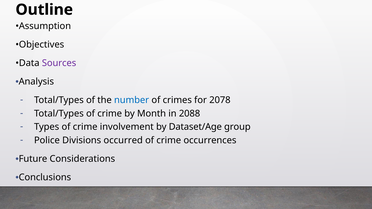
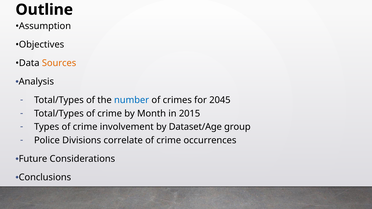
Sources colour: purple -> orange (59, 63)
2078: 2078 -> 2045 (220, 100)
2088: 2088 -> 2015 (190, 114)
occurred: occurred -> correlate (123, 140)
